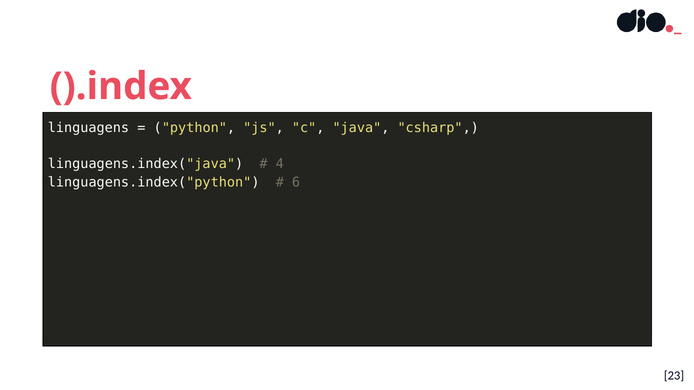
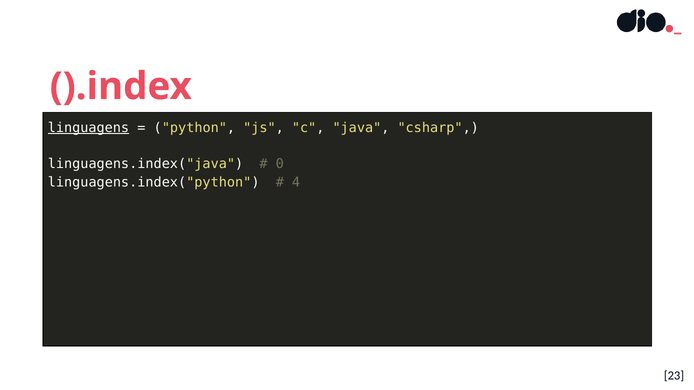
linguagens underline: none -> present (88, 128)
4: 4 -> 0 (280, 164)
6: 6 -> 4 (296, 182)
